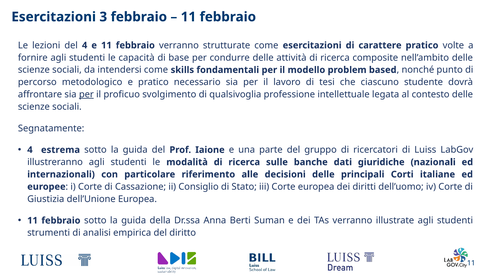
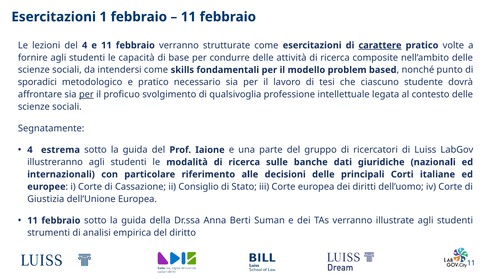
3: 3 -> 1 (103, 17)
carattere underline: none -> present (380, 45)
percorso: percorso -> sporadici (37, 82)
